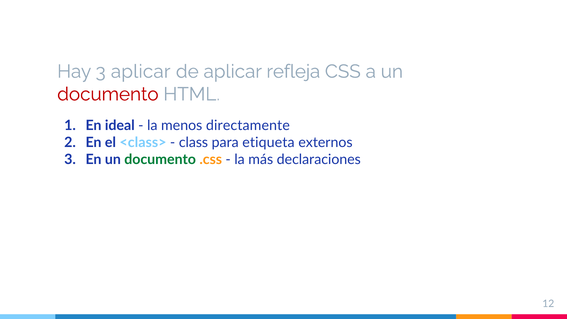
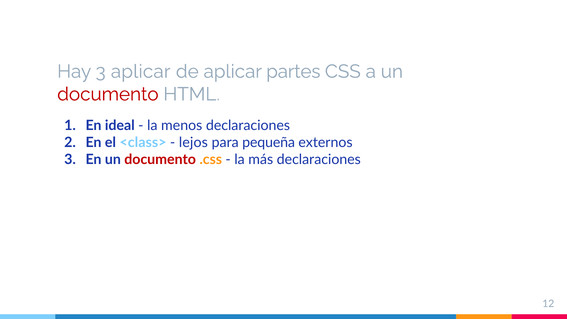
refleja: refleja -> partes (293, 71)
menos directamente: directamente -> declaraciones (248, 125)
class: class -> lejos (193, 142)
etiqueta: etiqueta -> pequeña (269, 142)
documento colour: green -> red (160, 159)
